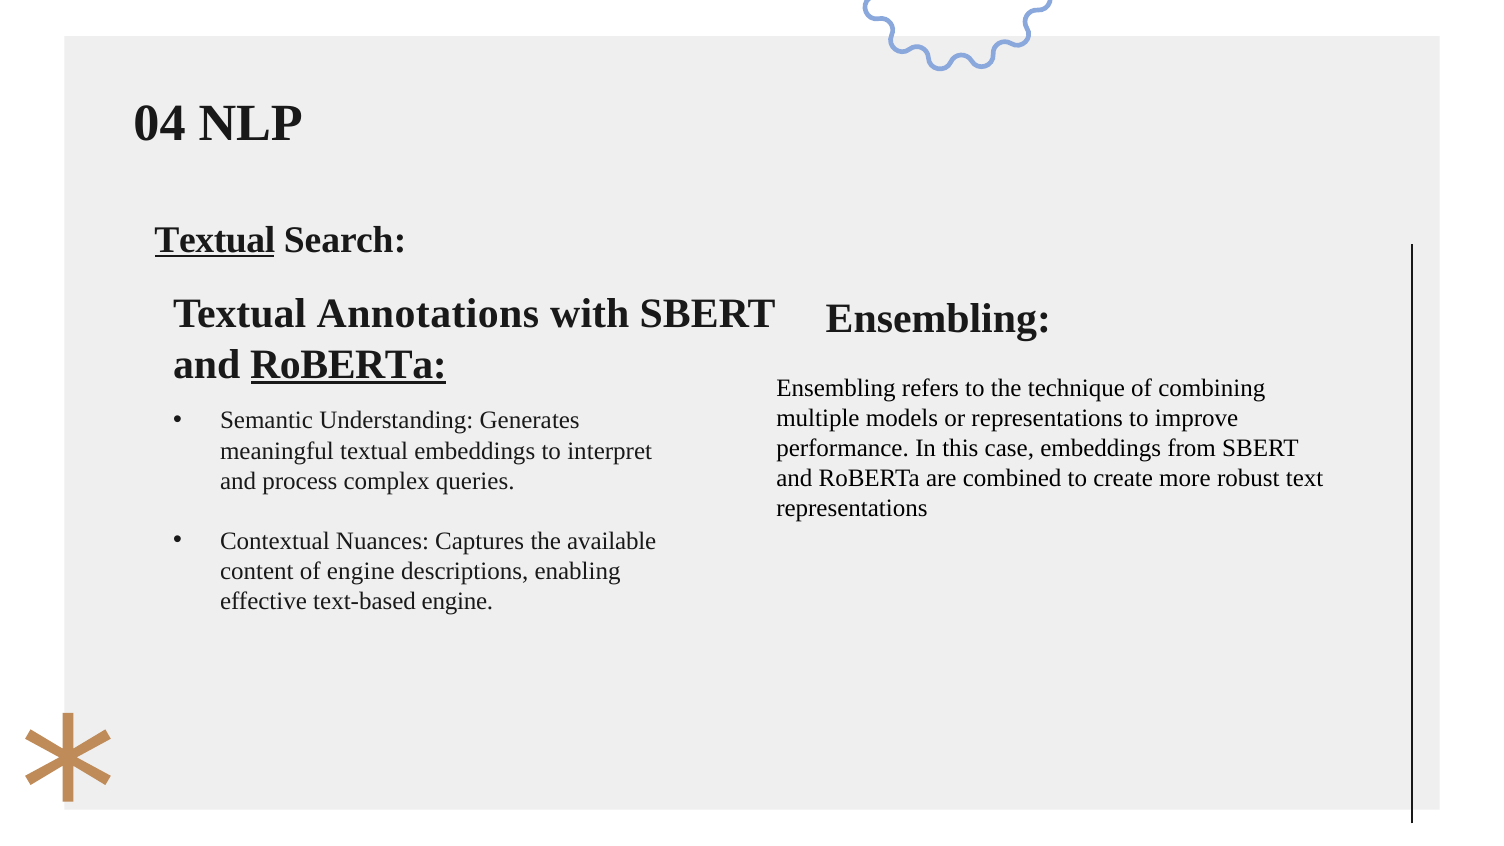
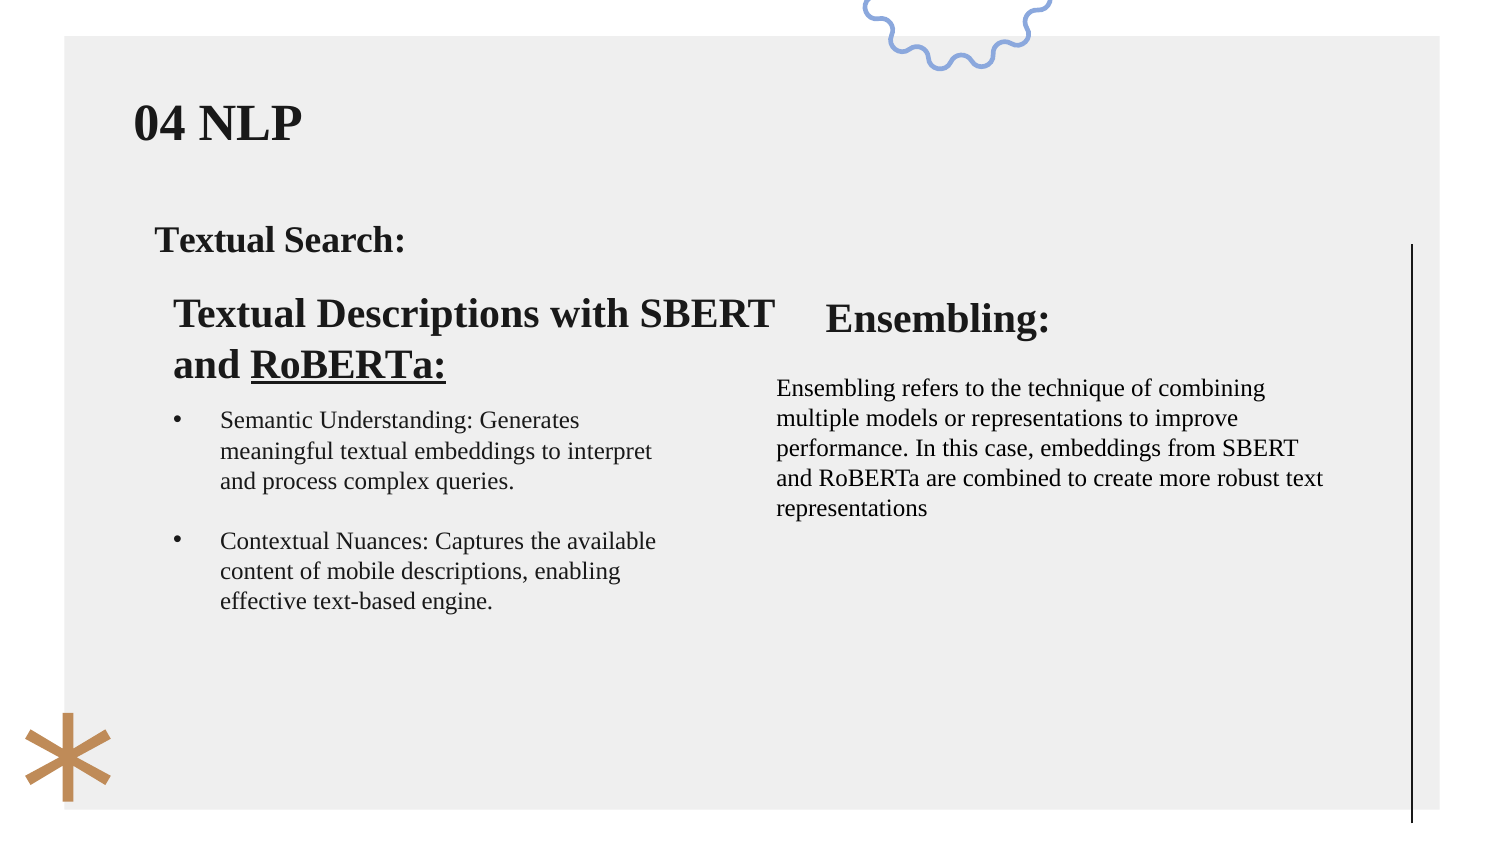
Textual underline: present -> none (215, 240)
Textual Annotations: Annotations -> Descriptions (428, 314)
of engine: engine -> mobile (361, 571)
